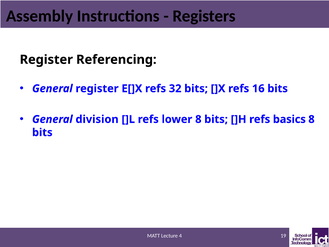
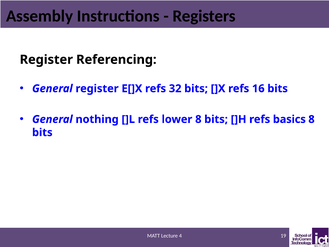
division: division -> nothing (97, 119)
